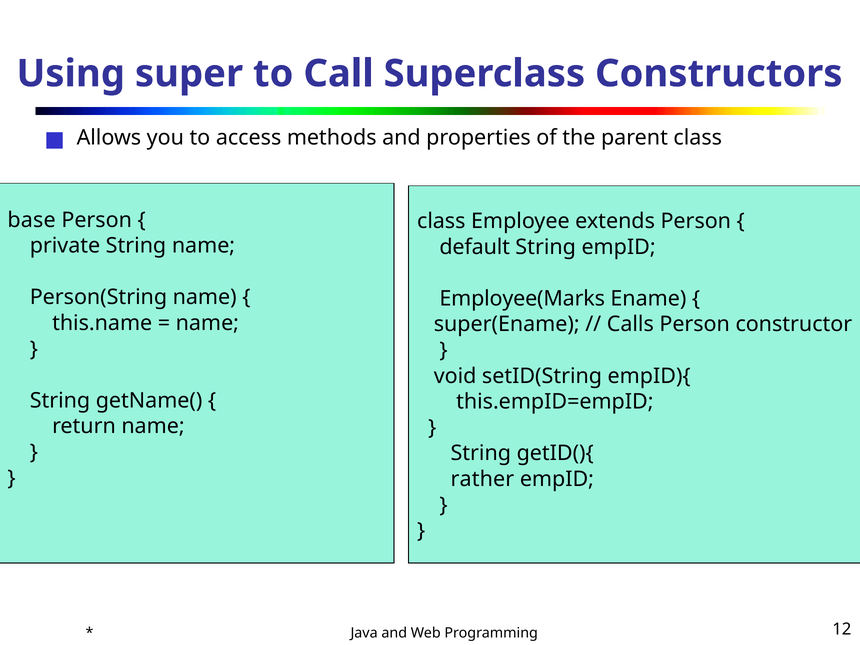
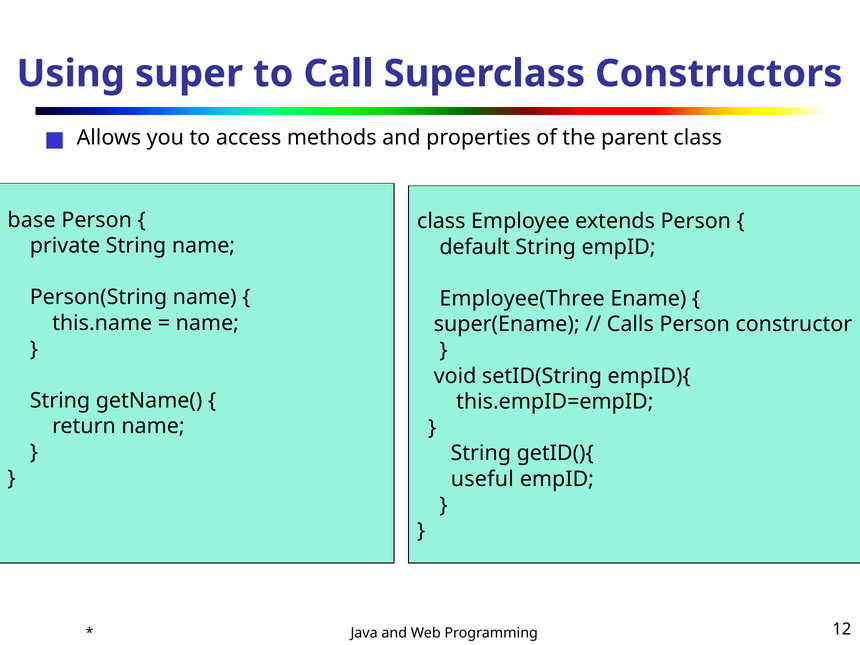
Employee(Marks: Employee(Marks -> Employee(Three (522, 299)
rather: rather -> useful (482, 479)
